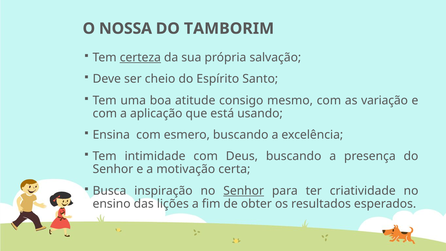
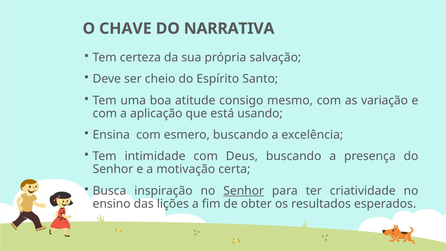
NOSSA: NOSSA -> CHAVE (125, 29)
TAMBORIM: TAMBORIM -> NARRATIVA (229, 29)
certeza underline: present -> none (140, 58)
